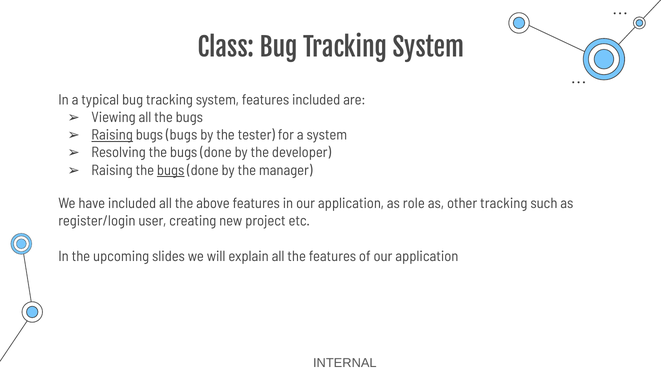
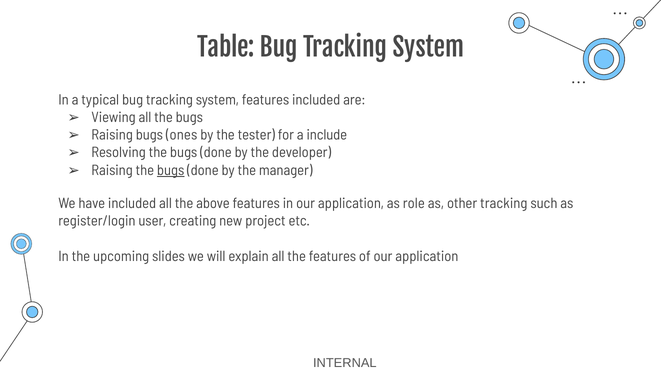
Class: Class -> Table (226, 48)
Raising underline: present -> none (112, 135)
bugs bugs: bugs -> ones (182, 135)
a system: system -> include (327, 135)
